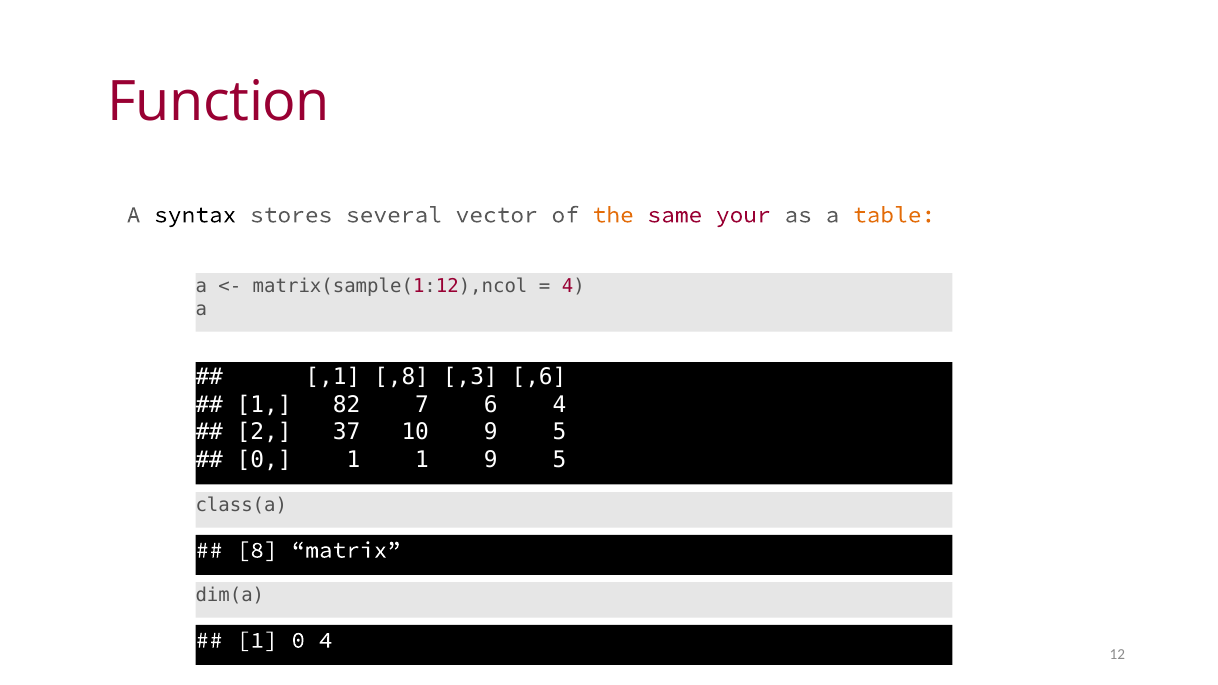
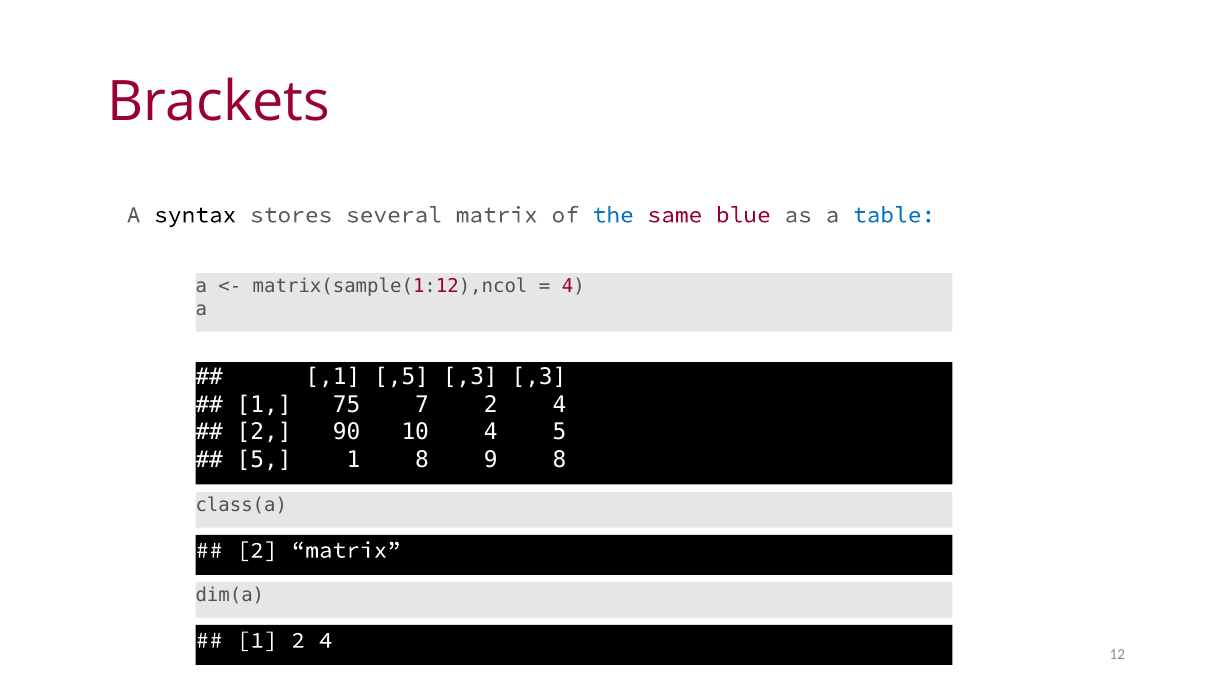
Function: Function -> Brackets (219, 102)
several vector: vector -> matrix (497, 215)
the colour: orange -> blue (613, 215)
your: your -> blue (743, 215)
table colour: orange -> blue (894, 215)
,8: ,8 -> ,5 (402, 377)
,3 ,6: ,6 -> ,3 (539, 377)
82: 82 -> 75 (347, 405)
7 6: 6 -> 2 (491, 405)
37: 37 -> 90 (347, 432)
10 9: 9 -> 4 (491, 432)
0: 0 -> 5 (264, 460)
1 1: 1 -> 8 (422, 460)
5: 5 -> 8 (560, 460)
8: 8 -> 2 (257, 550)
1 0: 0 -> 2 (298, 640)
